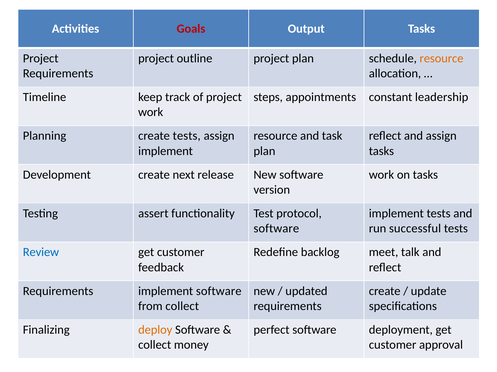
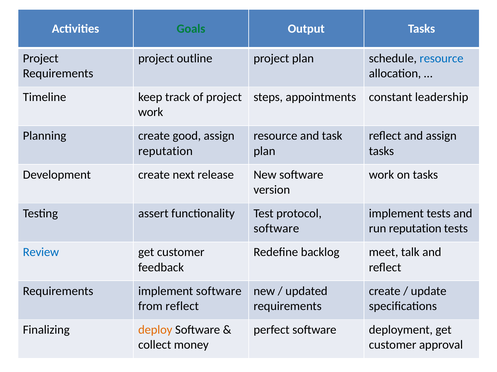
Goals colour: red -> green (191, 29)
resource colour: orange -> blue (442, 58)
create tests: tests -> good (187, 136)
implement: implement -> reputation (165, 151)
run successful: successful -> reputation (415, 229)
from collect: collect -> reflect (182, 307)
